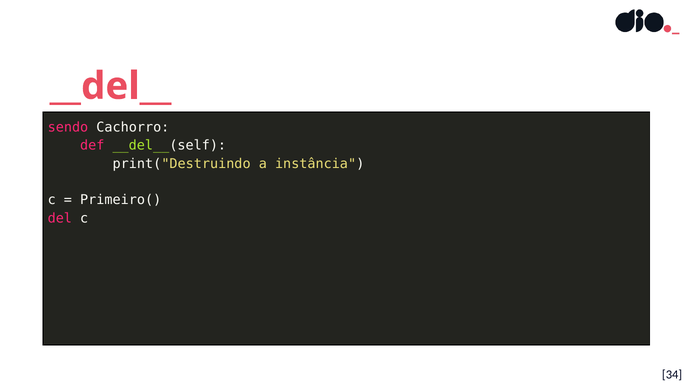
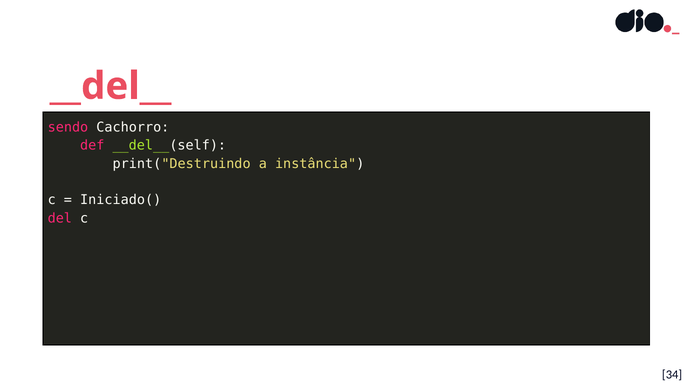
Primeiro(: Primeiro( -> Iniciado( (121, 200)
